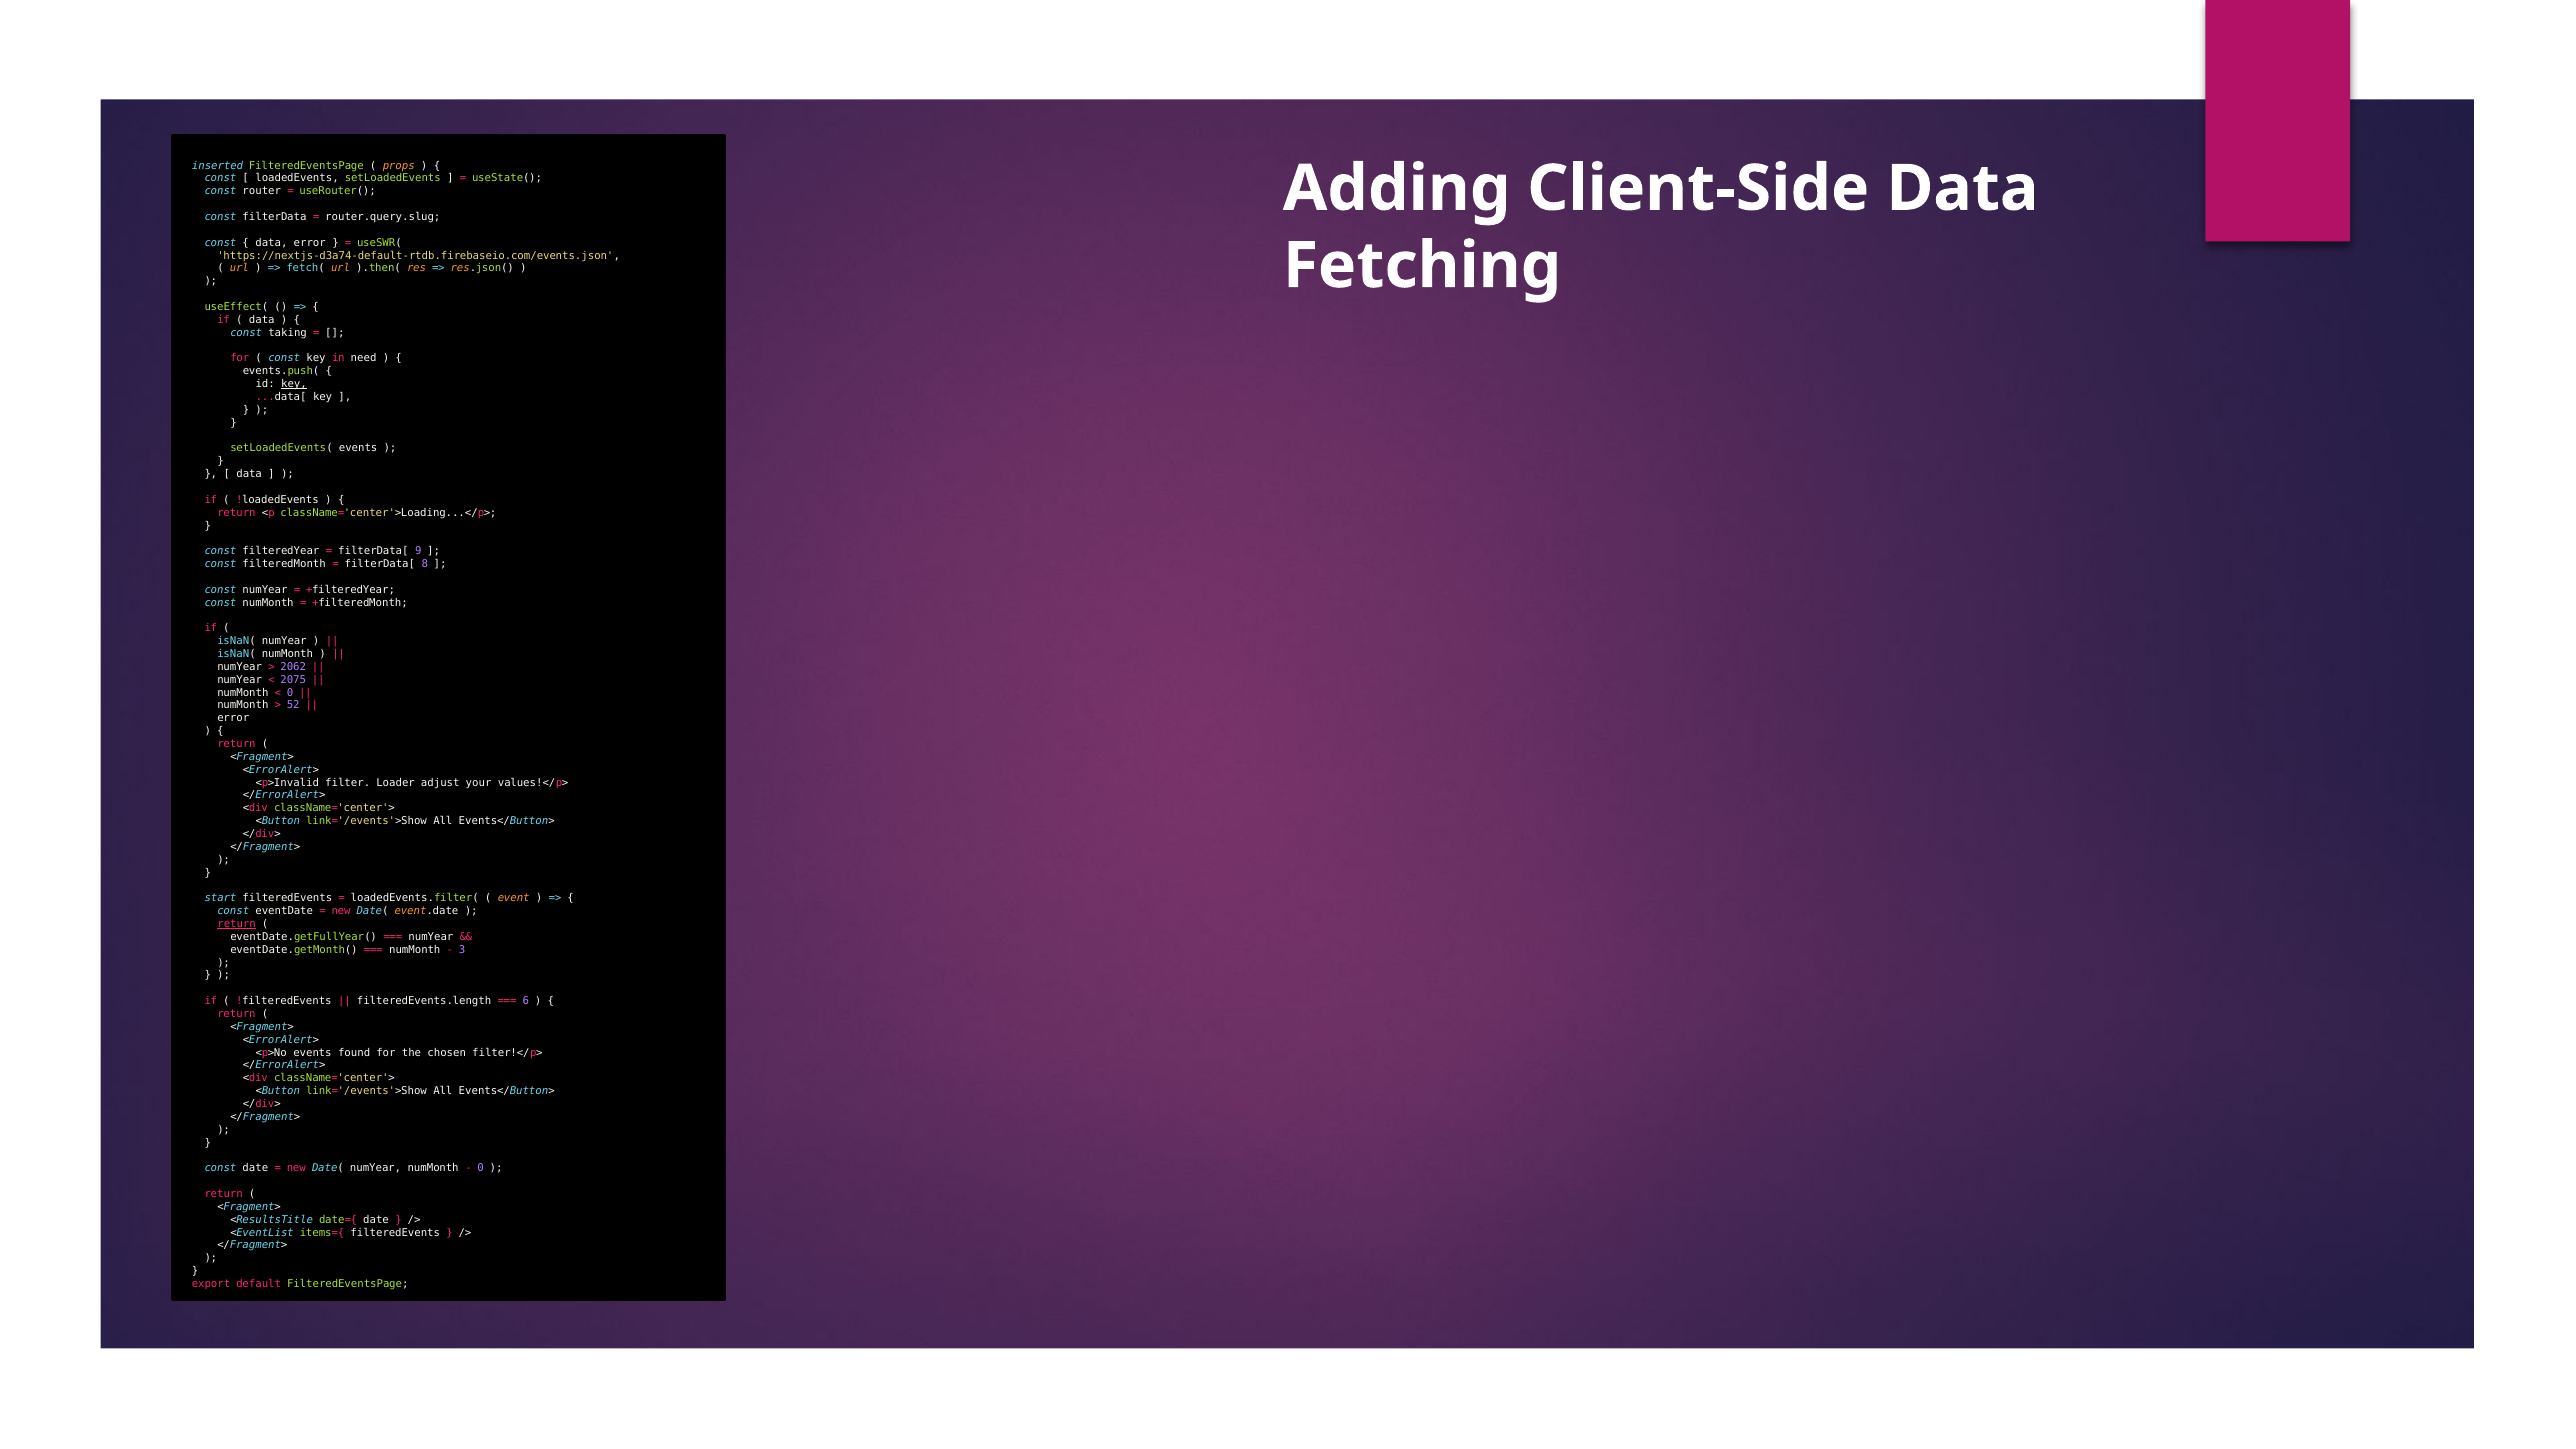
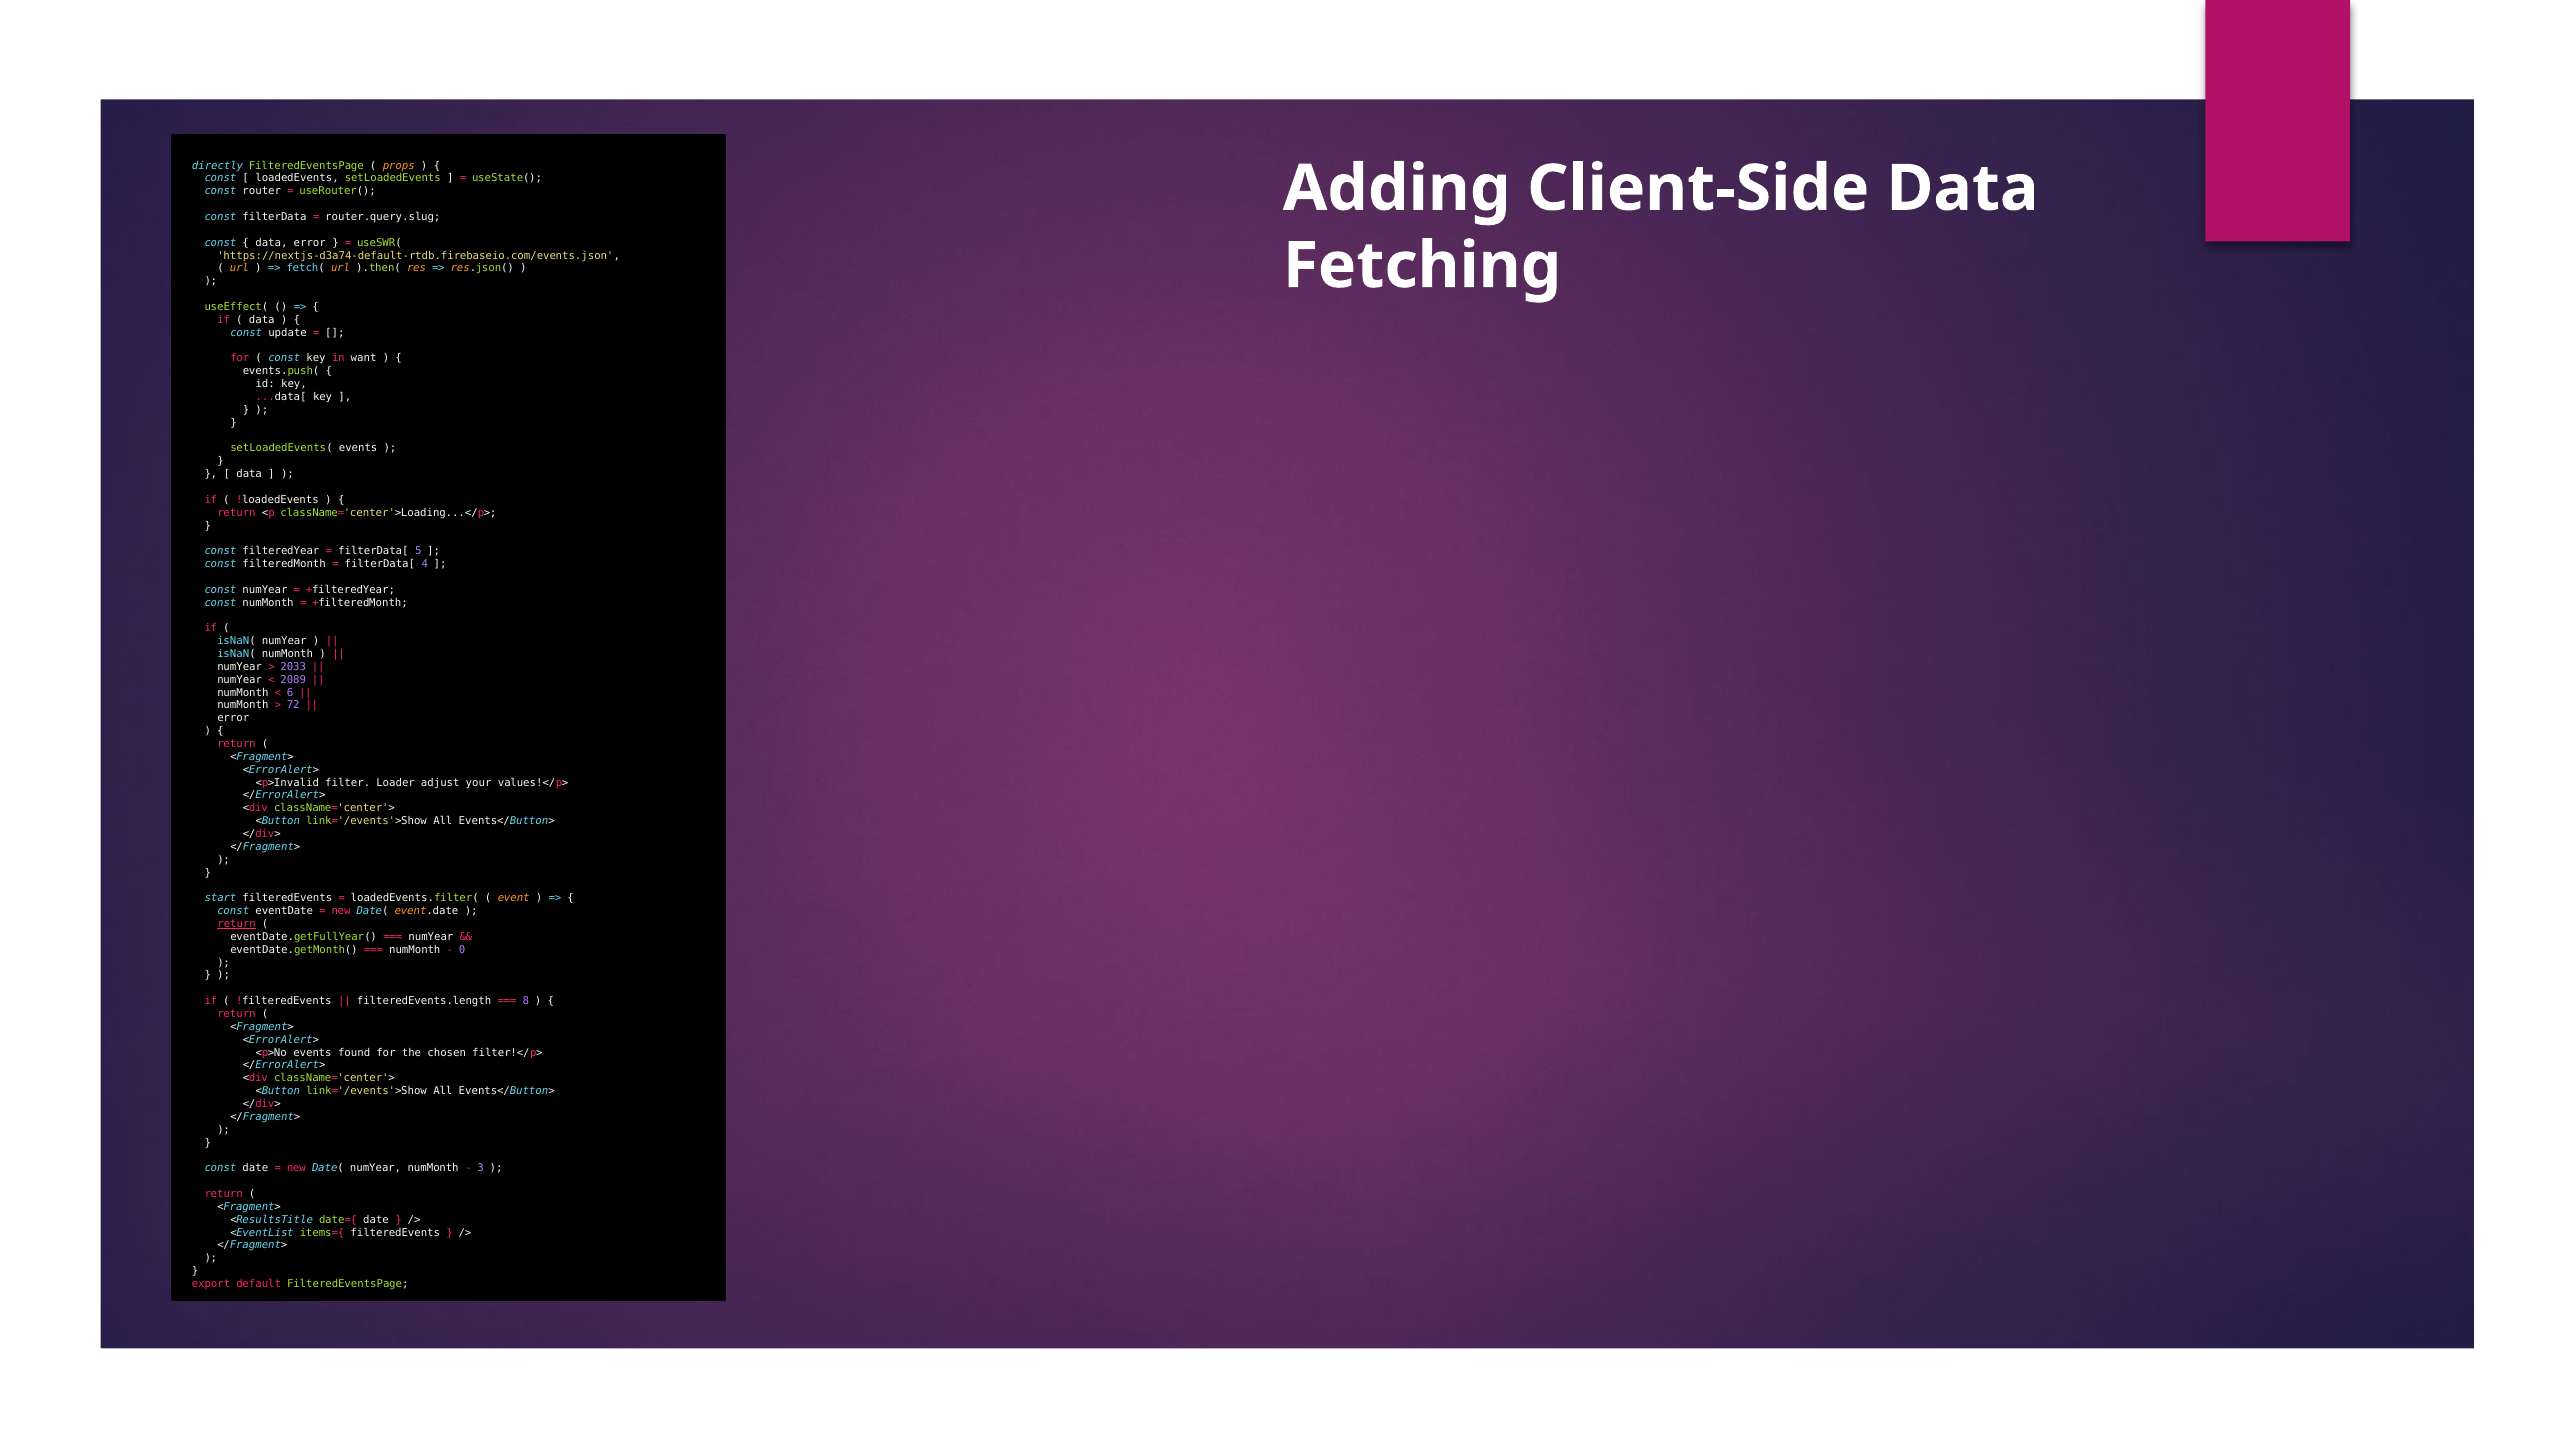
inserted: inserted -> directly (218, 166)
taking: taking -> update (288, 333)
need: need -> want (364, 358)
key underline: present -> none (294, 384)
9: 9 -> 5 (418, 551)
8: 8 -> 4 (425, 564)
2062: 2062 -> 2033 (293, 667)
2075: 2075 -> 2089 (293, 680)
0: 0 -> 6 (290, 693)
52: 52 -> 72 (293, 705)
3: 3 -> 0 (462, 950)
6: 6 -> 8 (526, 1001)
0: 0 -> 3 (481, 1168)
